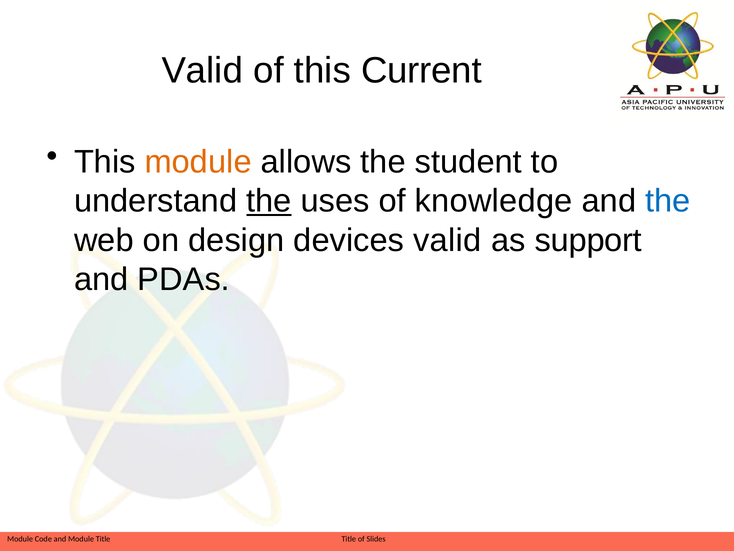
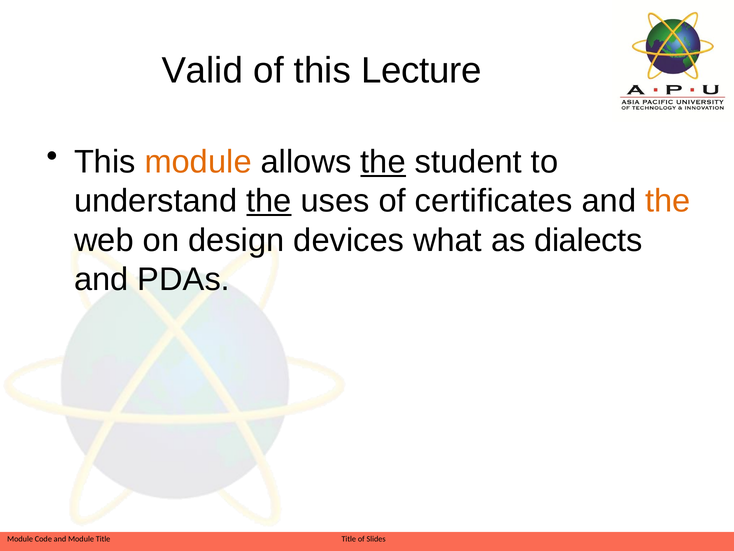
Current: Current -> Lecture (421, 70)
the underline: none -> present (383, 162)
knowledge: knowledge -> certificates (494, 201)
the colour: blue -> orange (668, 201)
devices valid: valid -> what (448, 240)
support: support -> dialects (588, 240)
